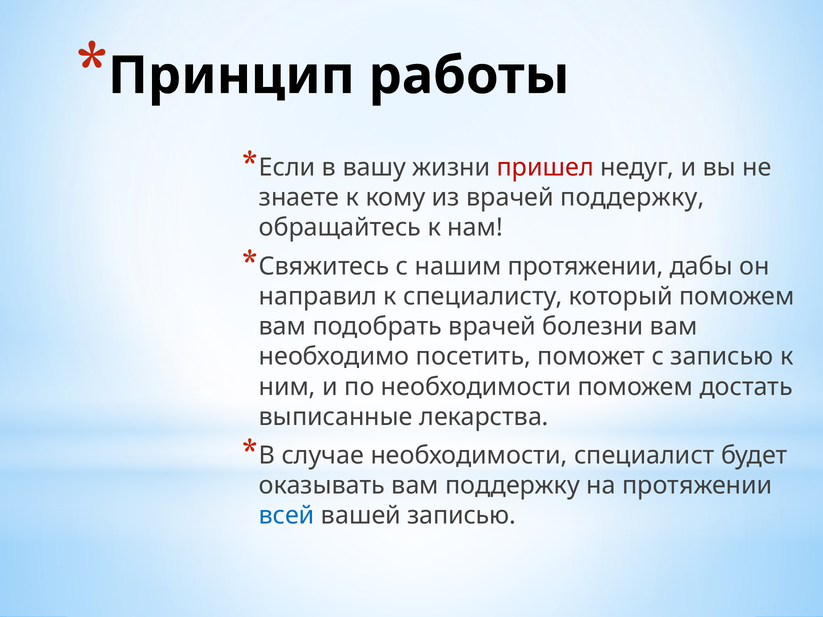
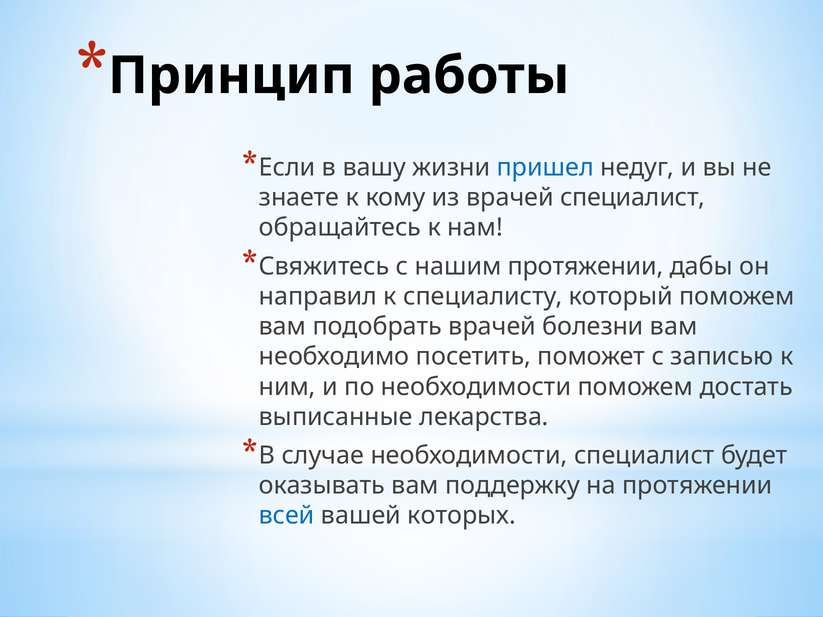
пришел colour: red -> blue (545, 168)
врачей поддержку: поддержку -> специалист (633, 198)
вашей записью: записью -> которых (462, 516)
